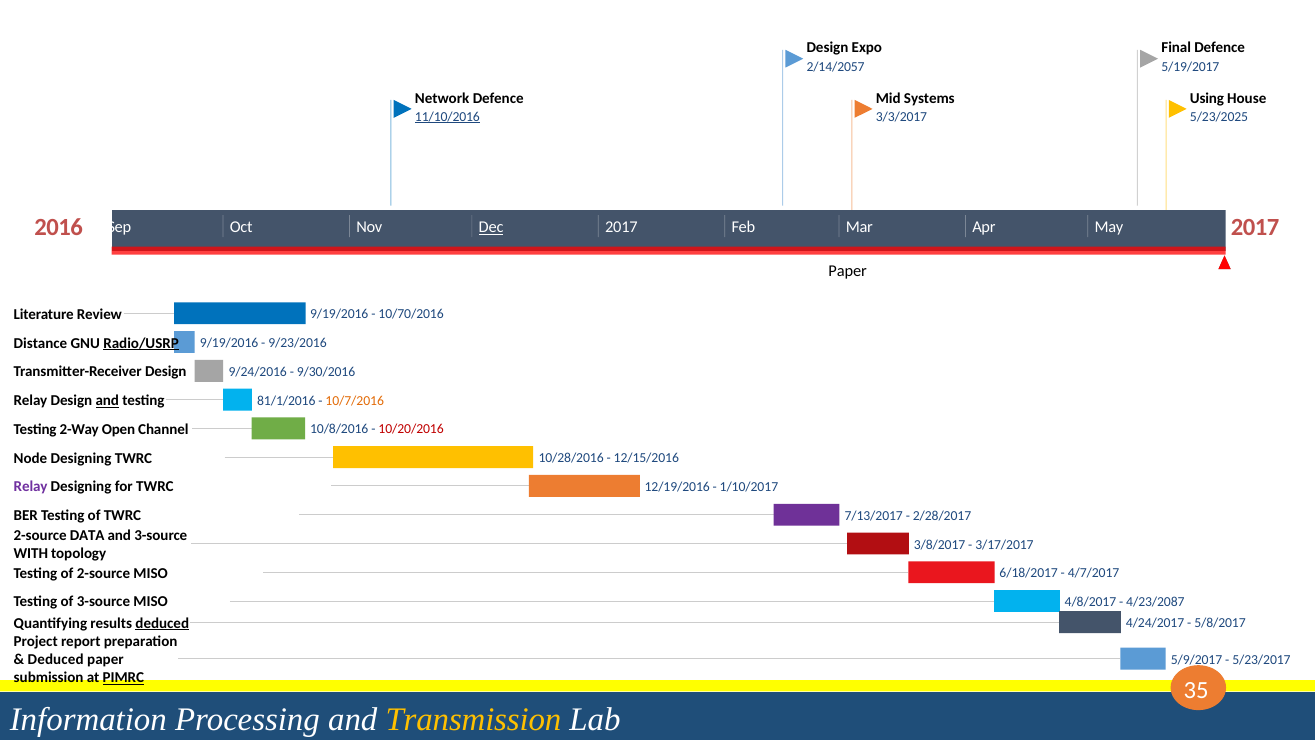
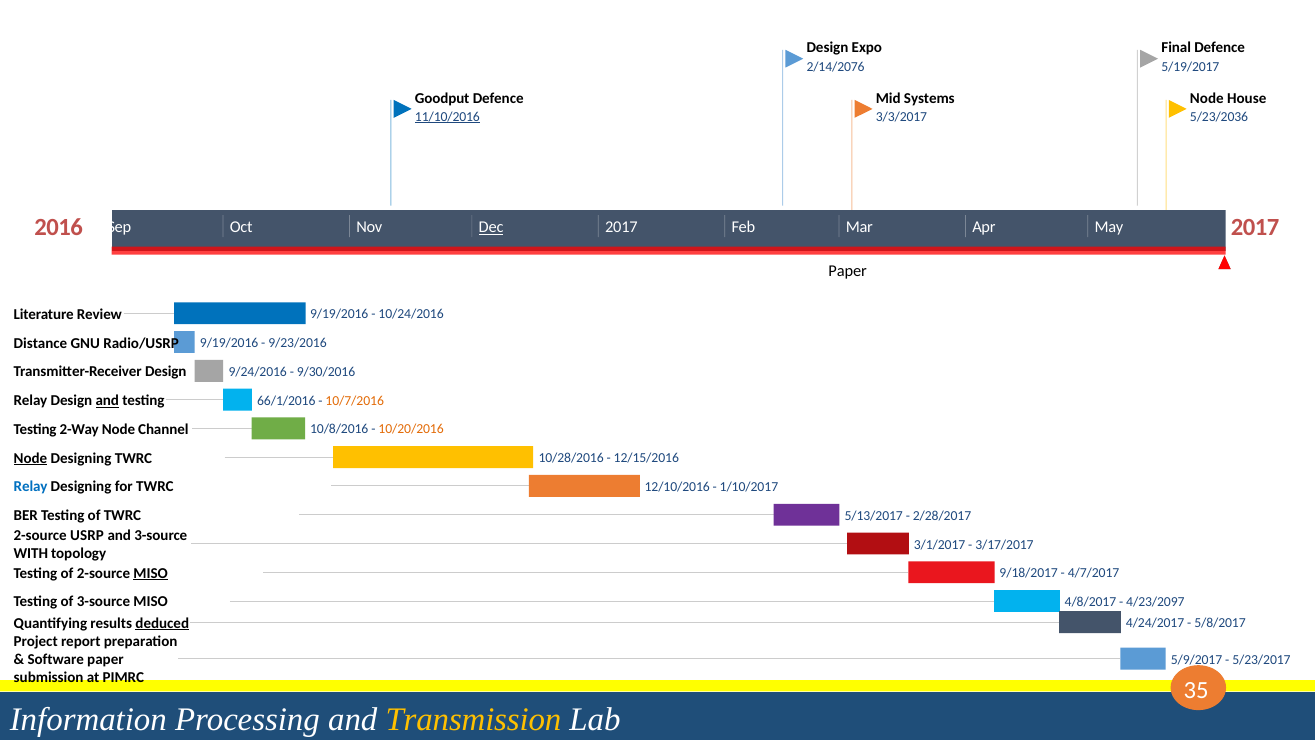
2/14/2057: 2/14/2057 -> 2/14/2076 (836, 67)
Network: Network -> Goodput (442, 98)
Using: Using -> Node (1207, 98)
5/23/2025: 5/23/2025 -> 5/23/2036 (1219, 117)
10/70/2016: 10/70/2016 -> 10/24/2016 (411, 314)
Radio/USRP underline: present -> none (141, 343)
81/1/2016: 81/1/2016 -> 66/1/2016 (286, 401)
2-Way Open: Open -> Node (118, 429)
10/20/2016 colour: red -> orange (411, 429)
Node underline: none -> present (31, 458)
Relay colour: purple -> blue (31, 487)
12/19/2016: 12/19/2016 -> 12/10/2016 (677, 487)
7/13/2017: 7/13/2017 -> 5/13/2017 (874, 516)
DATA: DATA -> USRP (87, 535)
3/8/2017: 3/8/2017 -> 3/1/2017 (940, 544)
MISO underline: none -> present (151, 573)
6/18/2017: 6/18/2017 -> 9/18/2017 (1029, 573)
4/23/2087: 4/23/2087 -> 4/23/2097 (1155, 602)
Deduced: Deduced -> Software (56, 660)
PIMRC underline: present -> none (123, 678)
